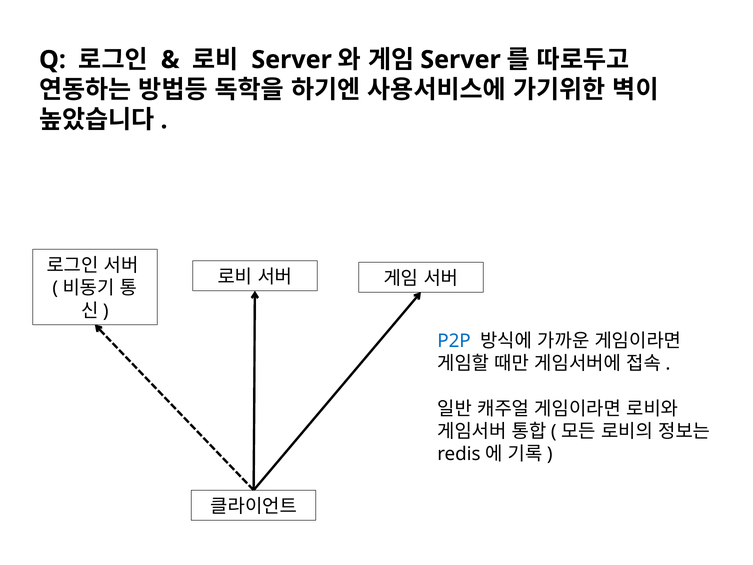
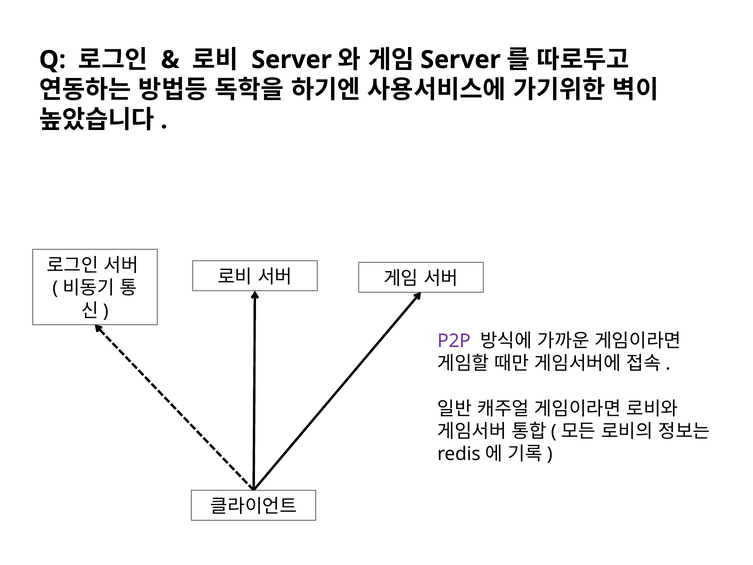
P2P colour: blue -> purple (454, 341)
